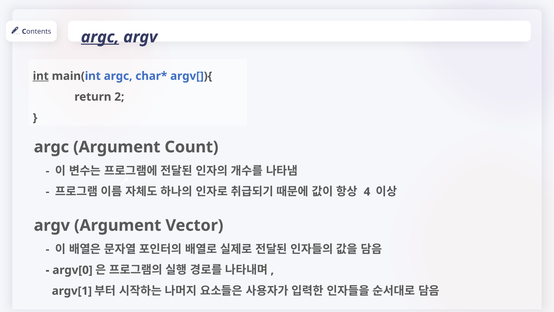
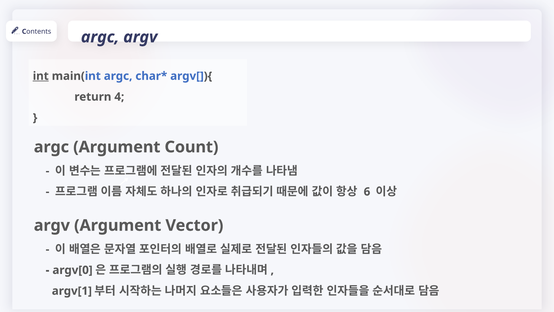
argc underline: present -> none (100, 37)
2: 2 -> 4 (119, 97)
4: 4 -> 6 (367, 192)
